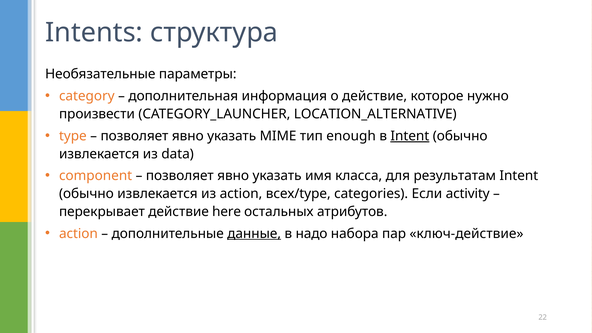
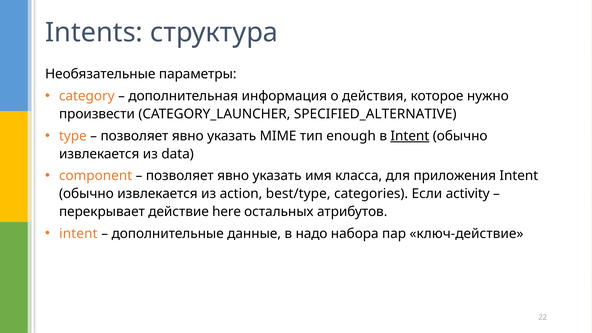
о действие: действие -> действия (375, 96)
LOCATION_ALTERNATIVE: LOCATION_ALTERNATIVE -> SPECIFIED_ALTERNATIVE (375, 114)
результатам: результатам -> приложения (455, 176)
всех/type: всех/type -> best/type (298, 194)
action: action -> intent (78, 234)
данные underline: present -> none (254, 234)
